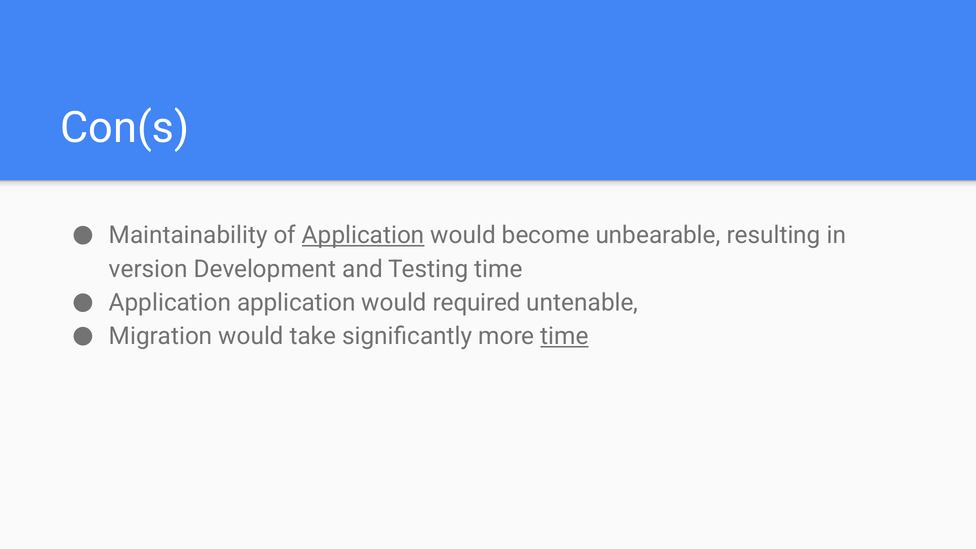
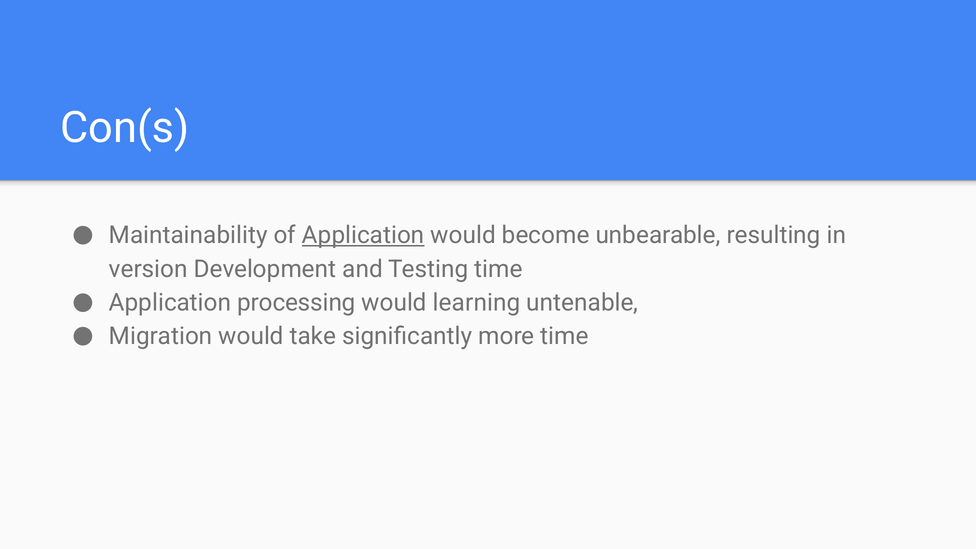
Application application: application -> processing (296, 303)
required: required -> learning (477, 303)
time underline: present -> none (565, 336)
